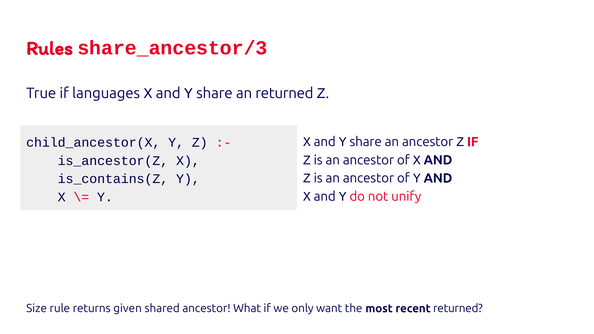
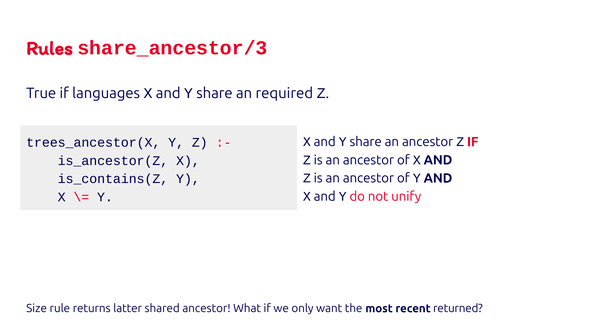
an returned: returned -> required (284, 93)
child_ancestor(X: child_ancestor(X -> trees_ancestor(X (93, 143)
given: given -> latter (128, 309)
